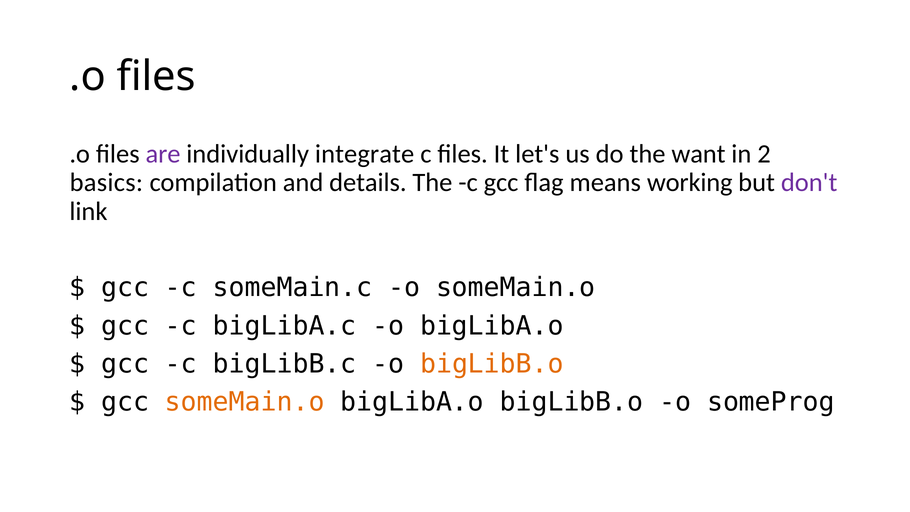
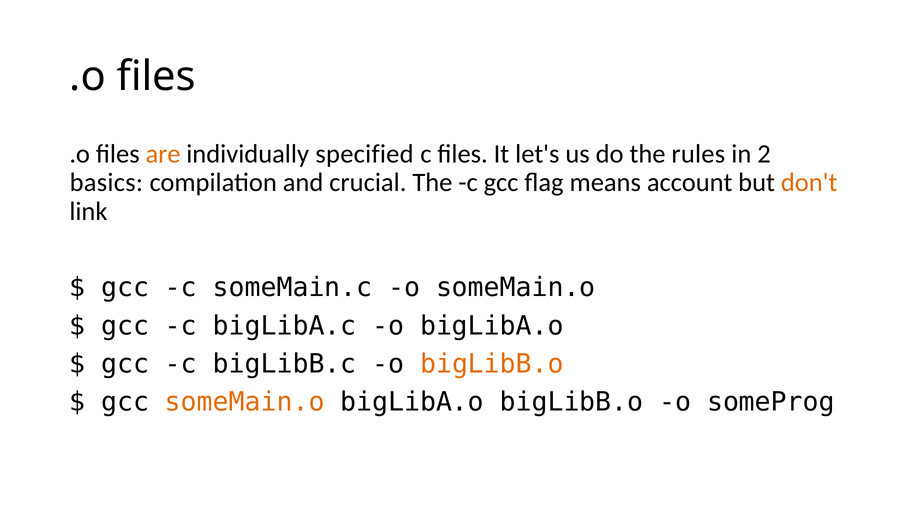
are colour: purple -> orange (163, 154)
integrate: integrate -> specified (365, 154)
want: want -> rules (698, 154)
details: details -> crucial (368, 183)
working: working -> account (690, 183)
don't colour: purple -> orange (809, 183)
